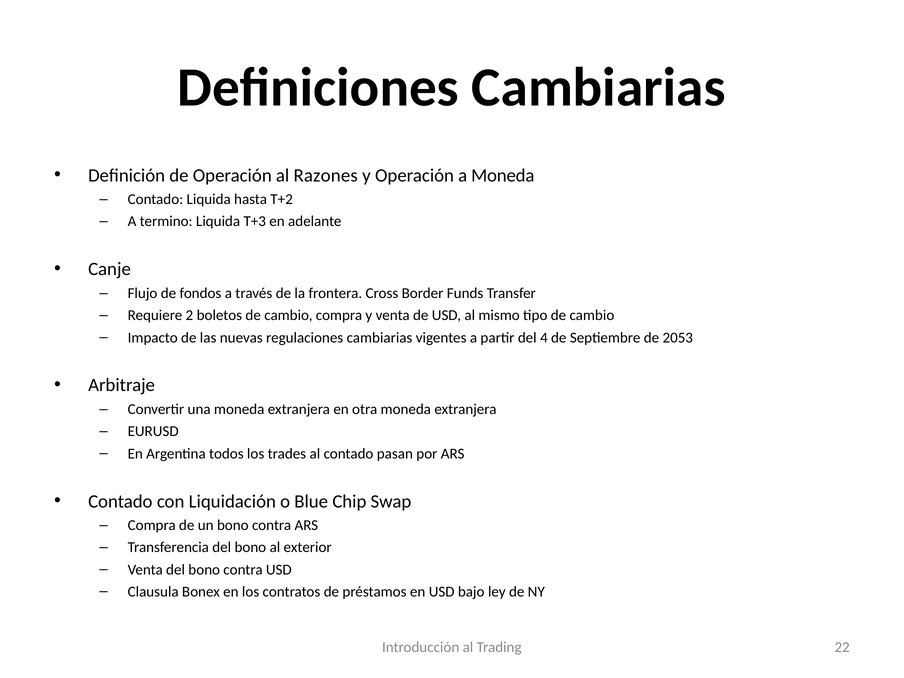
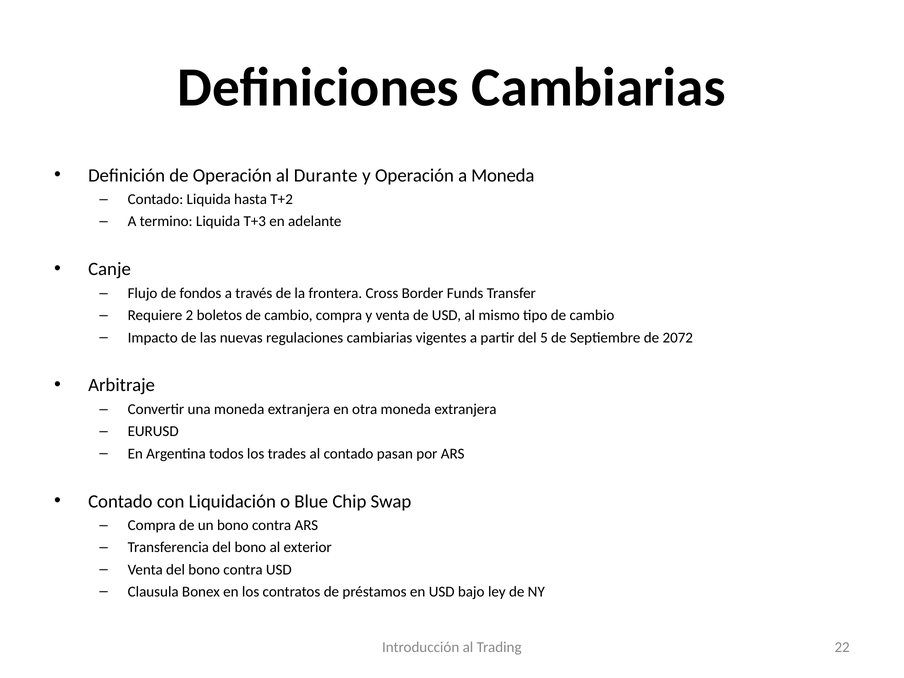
Razones: Razones -> Durante (326, 175)
4: 4 -> 5 (544, 338)
2053: 2053 -> 2072 (678, 338)
